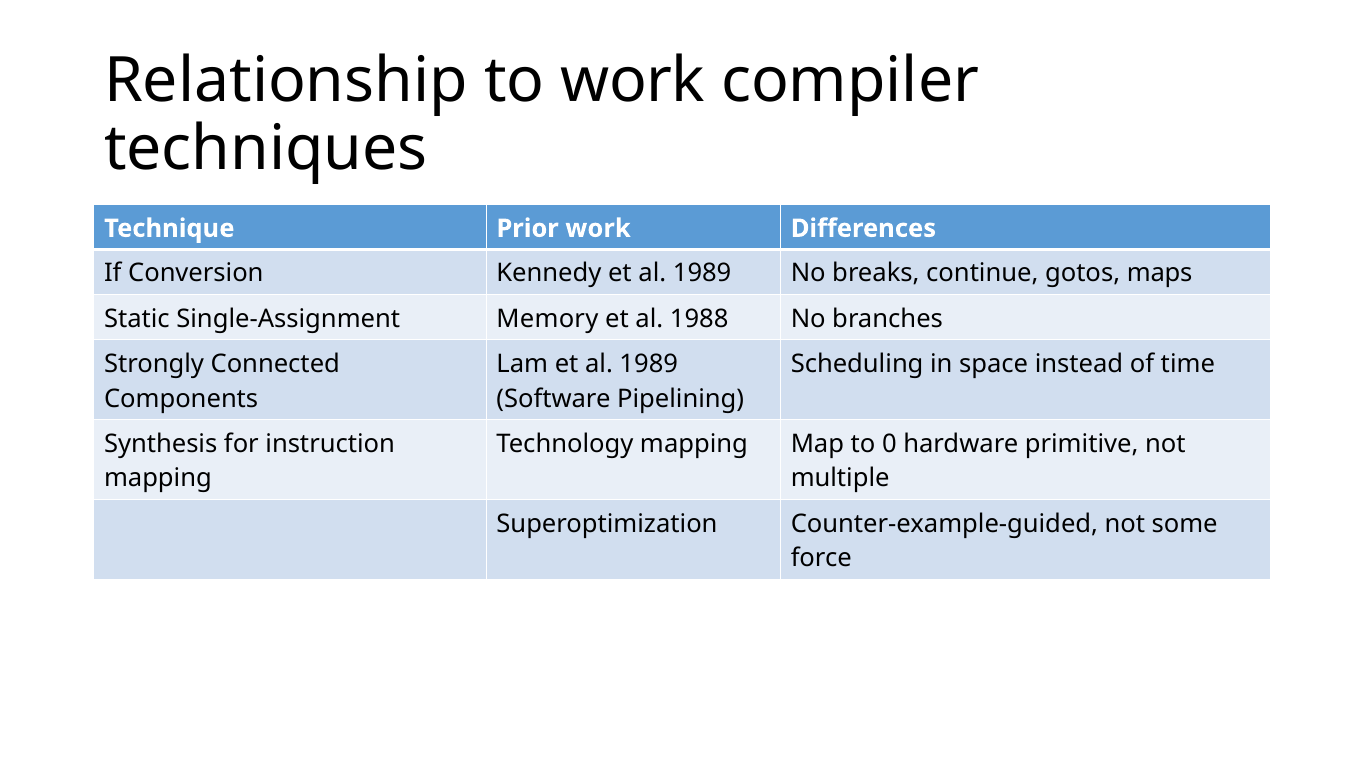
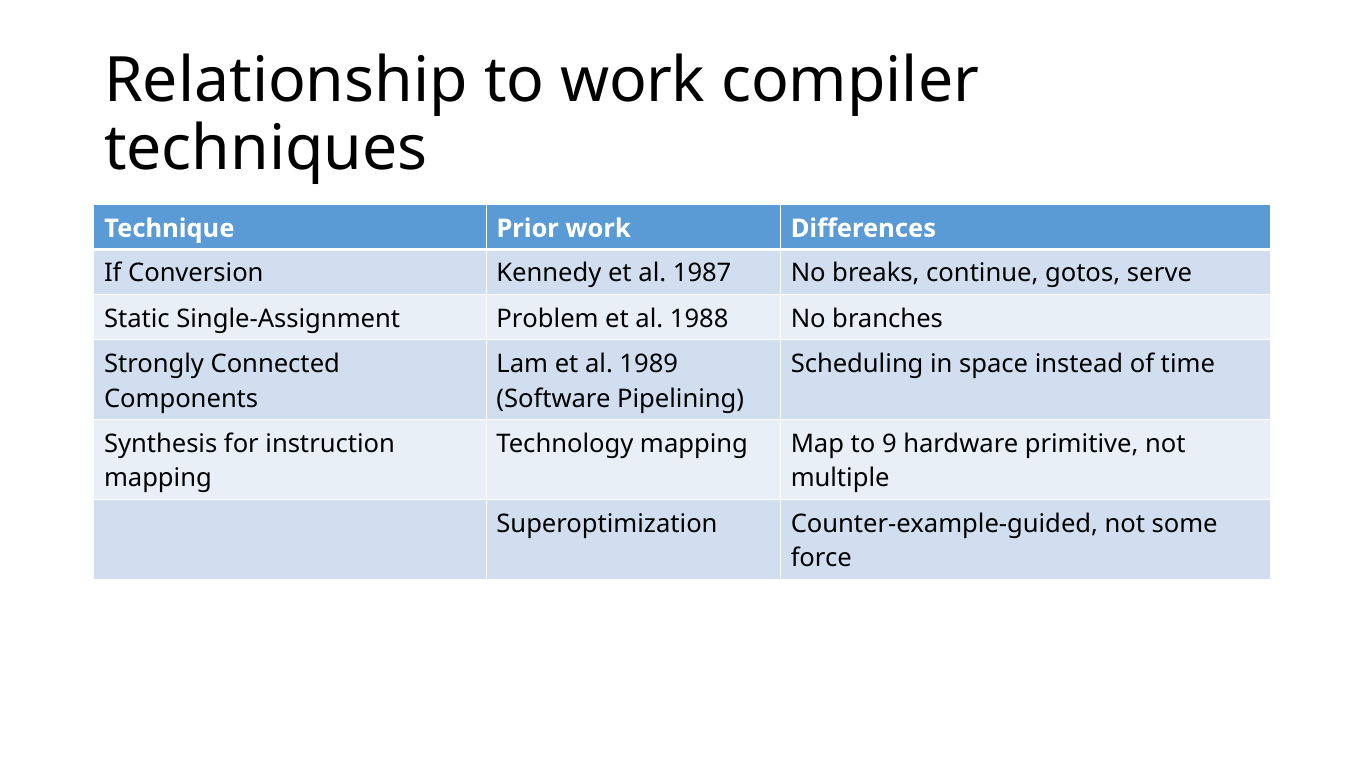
Kennedy et al 1989: 1989 -> 1987 (702, 273)
maps: maps -> serve (1159, 273)
Memory: Memory -> Problem (548, 319)
0: 0 -> 9 (889, 444)
